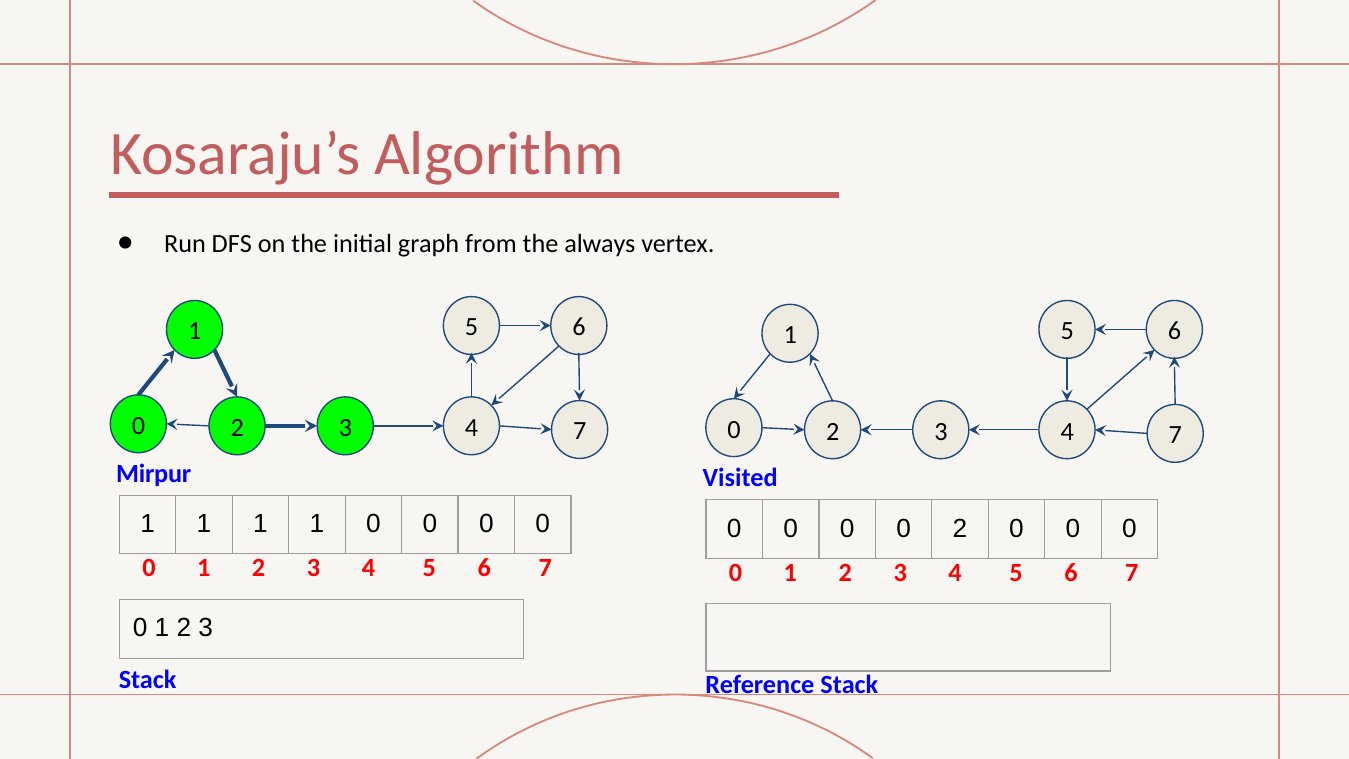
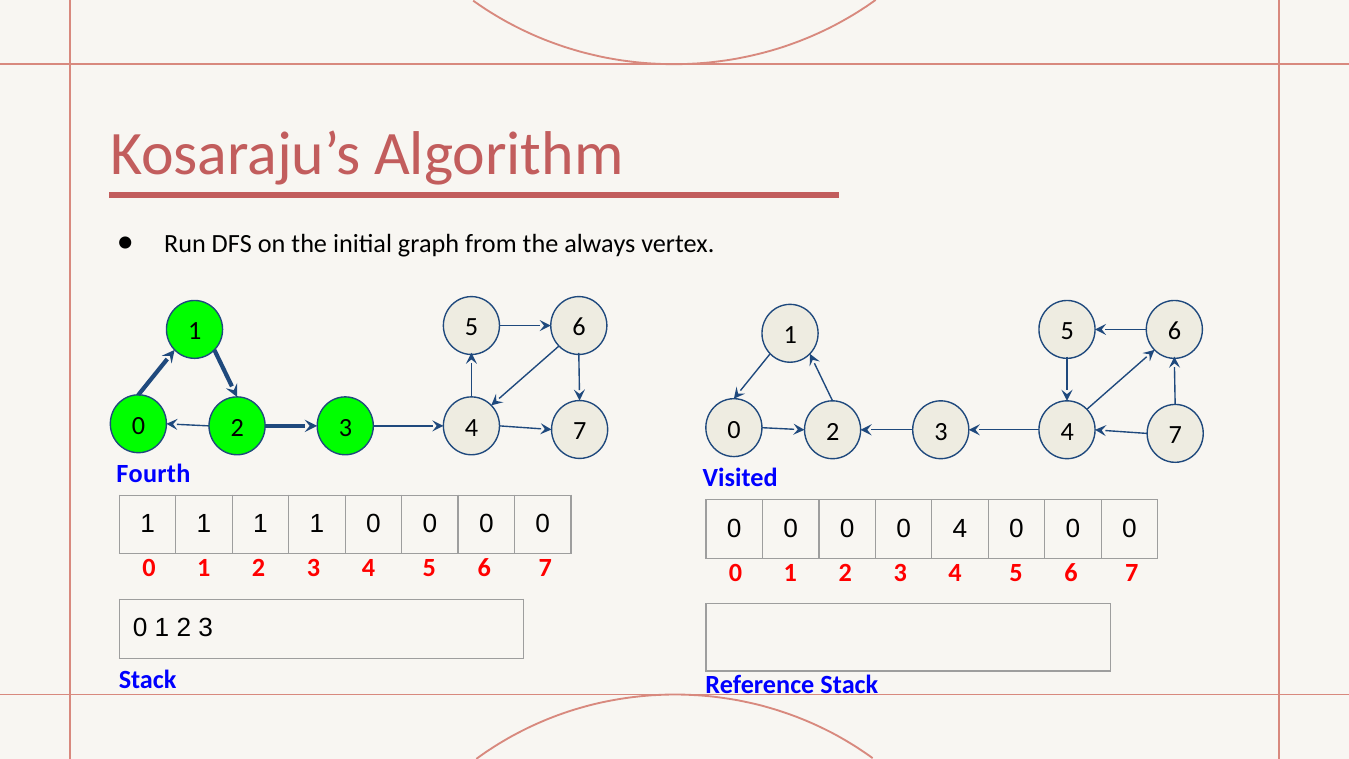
Mirpur: Mirpur -> Fourth (153, 473)
0 0 2: 2 -> 4 (960, 528)
